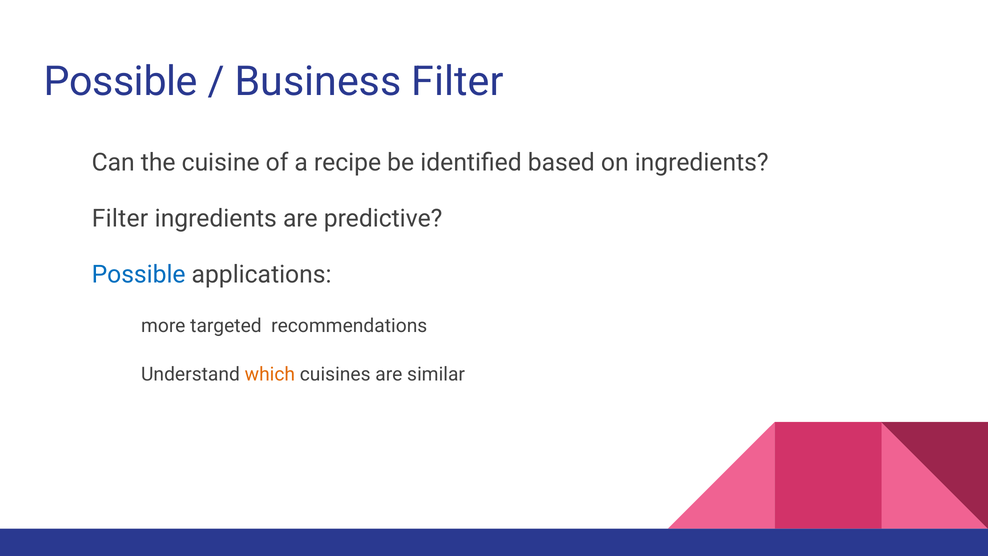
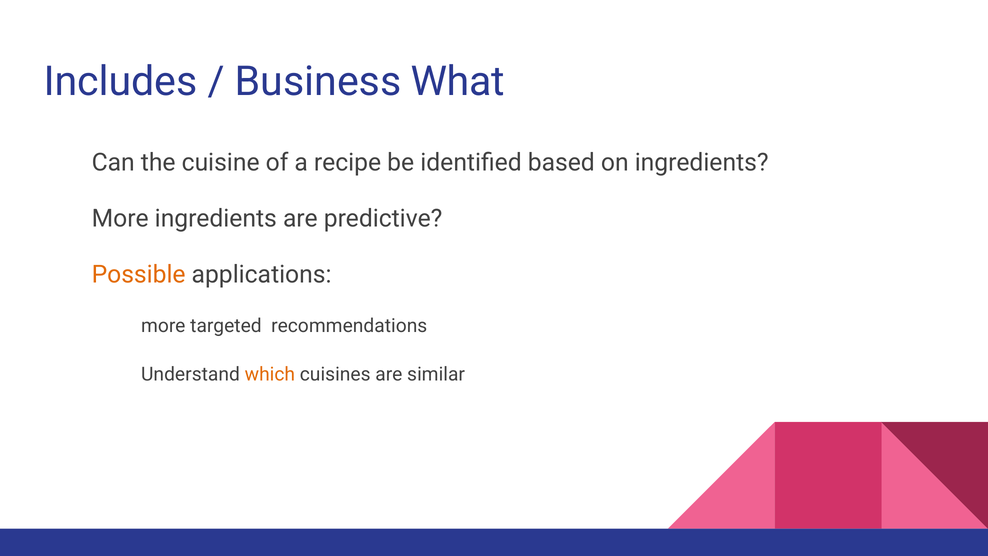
Possible: Possible -> Includes (120, 82)
Business Filter: Filter -> What (458, 82)
Filter: Filter -> More (120, 218)
Possible colour: blue -> orange (139, 274)
